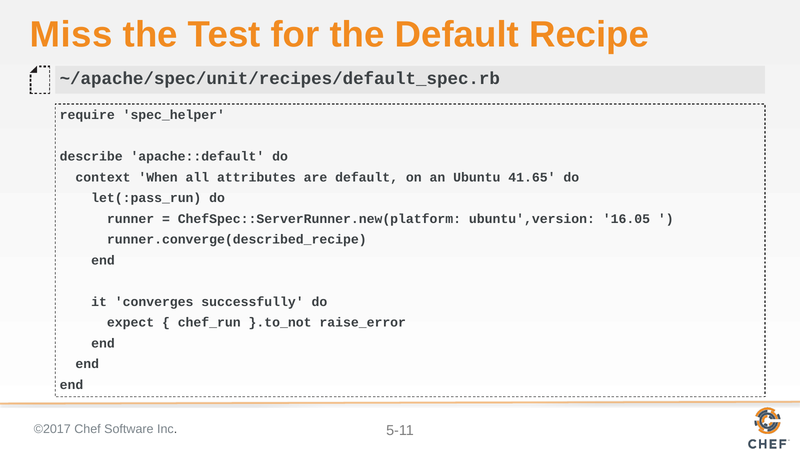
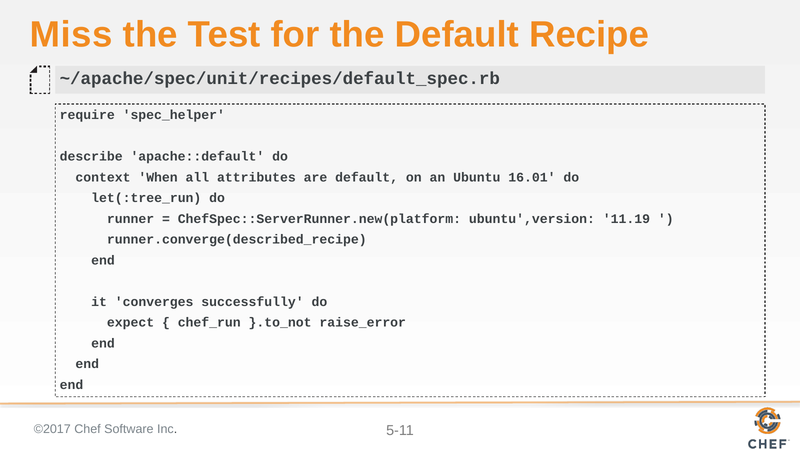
41.65: 41.65 -> 16.01 (532, 177)
let(:pass_run: let(:pass_run -> let(:tree_run (146, 198)
16.05: 16.05 -> 11.19 (626, 219)
